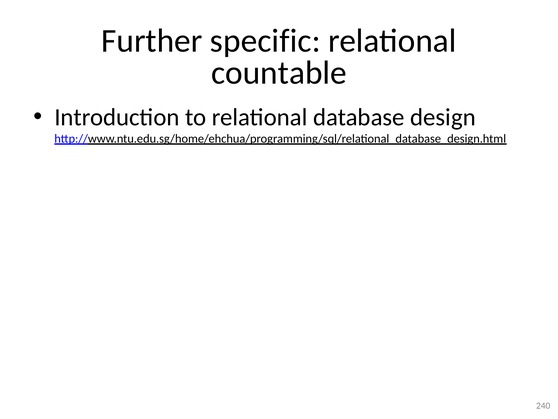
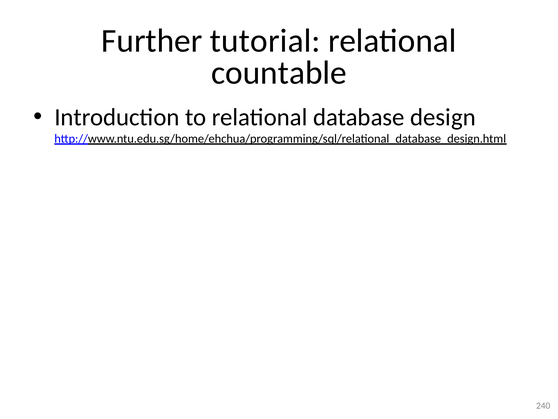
specific: specific -> tutorial (265, 41)
